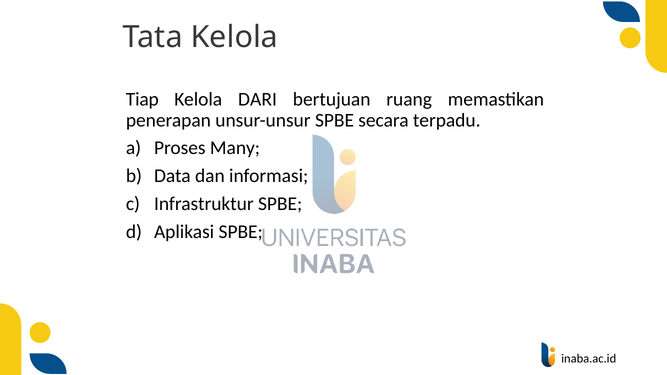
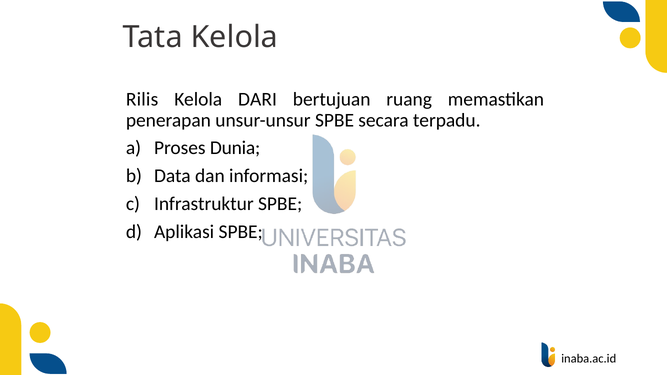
Tiap: Tiap -> Rilis (142, 99)
Many: Many -> Dunia (235, 148)
